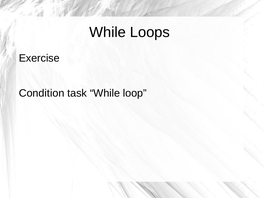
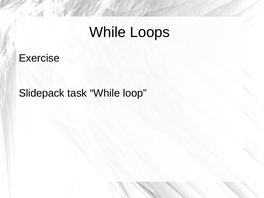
Condition: Condition -> Slidepack (42, 93)
